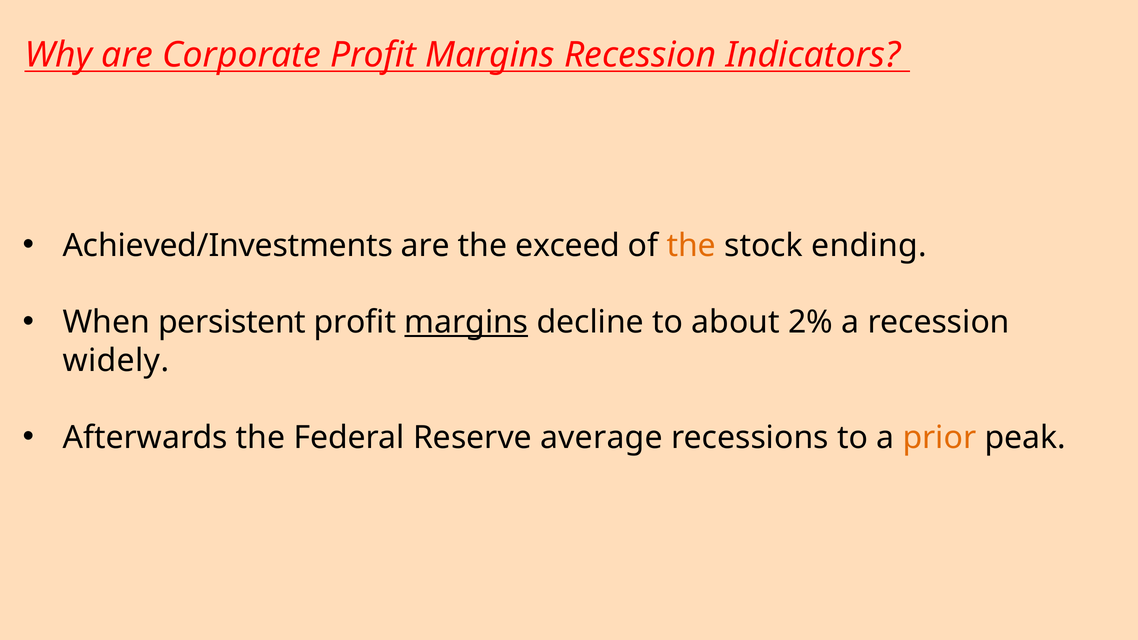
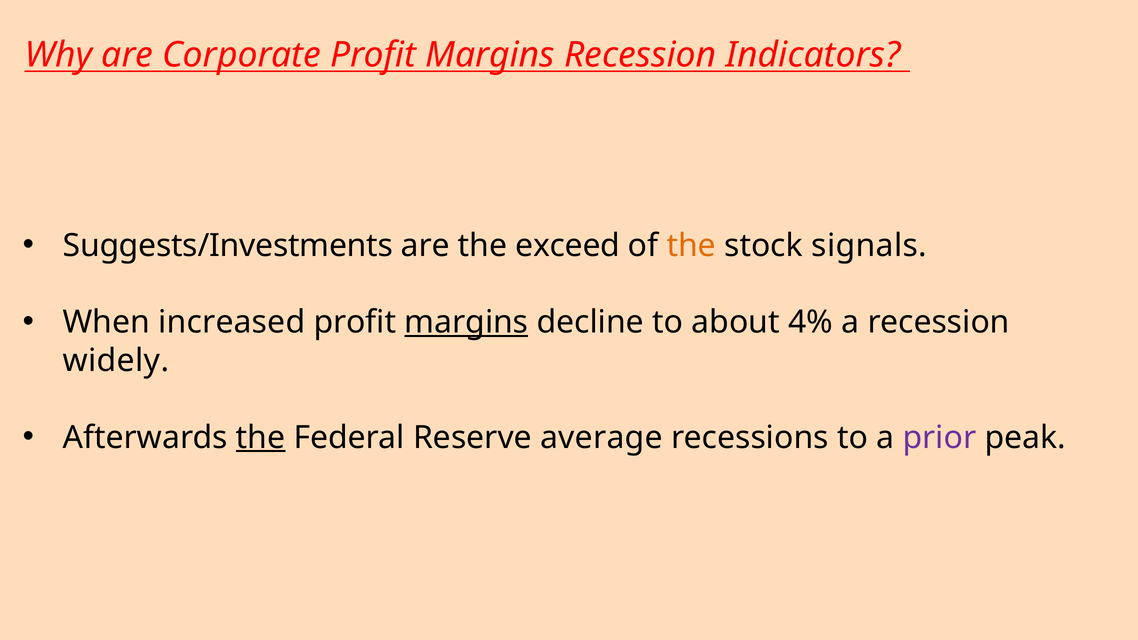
Achieved/Investments: Achieved/Investments -> Suggests/Investments (228, 245)
ending: ending -> signals (869, 245)
persistent: persistent -> increased (232, 322)
2%: 2% -> 4% (811, 322)
the underline: none -> present (261, 438)
prior colour: orange -> purple (939, 438)
